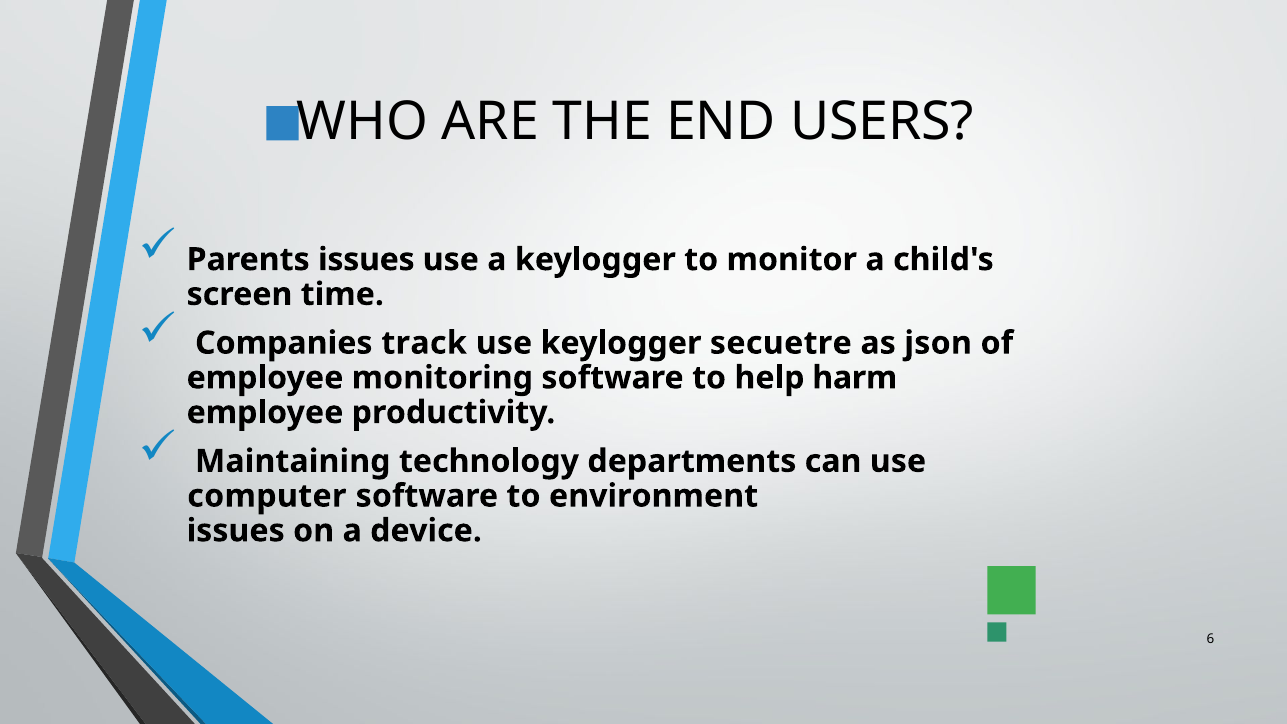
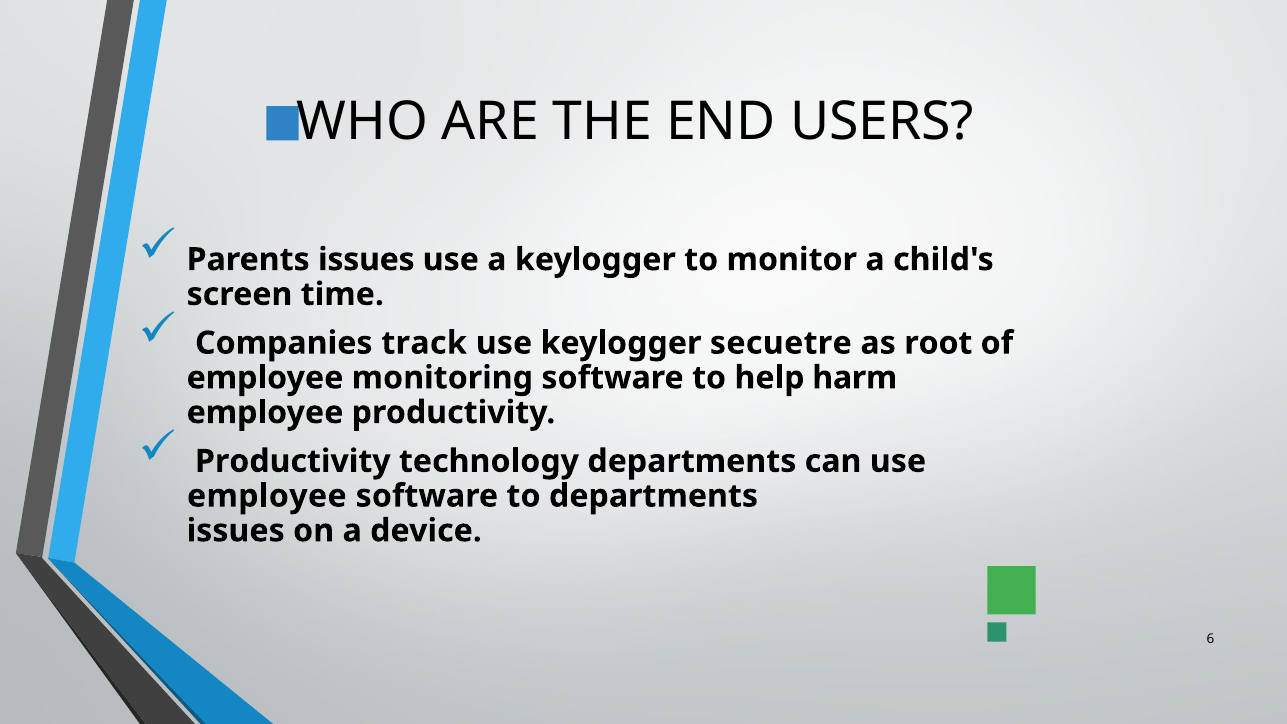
json: json -> root (938, 343)
Maintaining: Maintaining -> Productivity (293, 461)
computer: computer -> employee (267, 496)
to environment: environment -> departments (654, 496)
